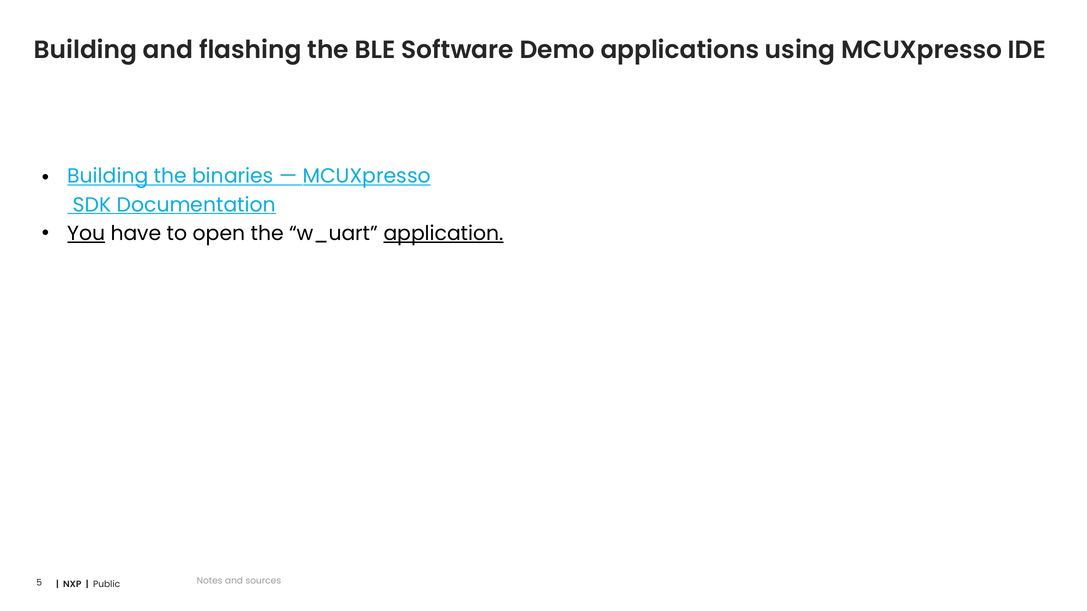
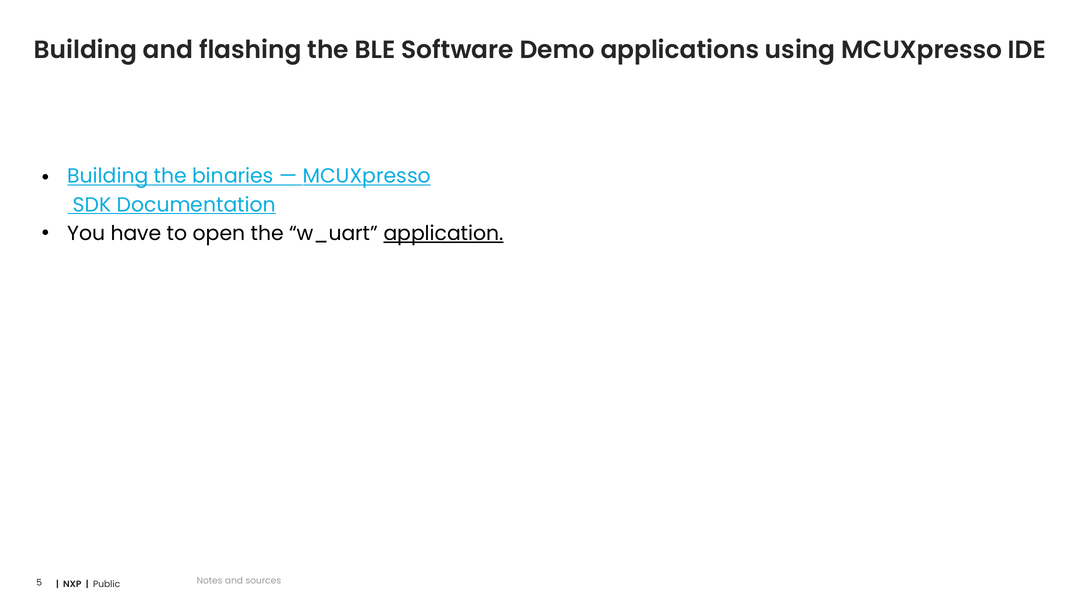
You underline: present -> none (86, 234)
